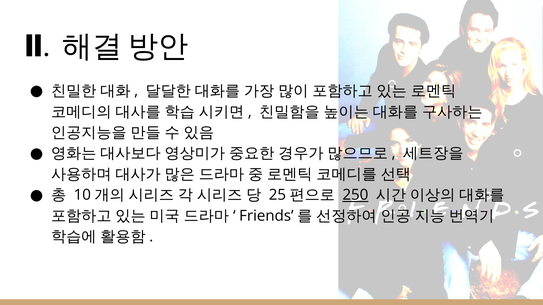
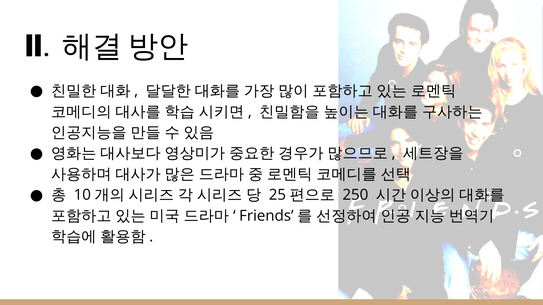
250 underline: present -> none (355, 195)
